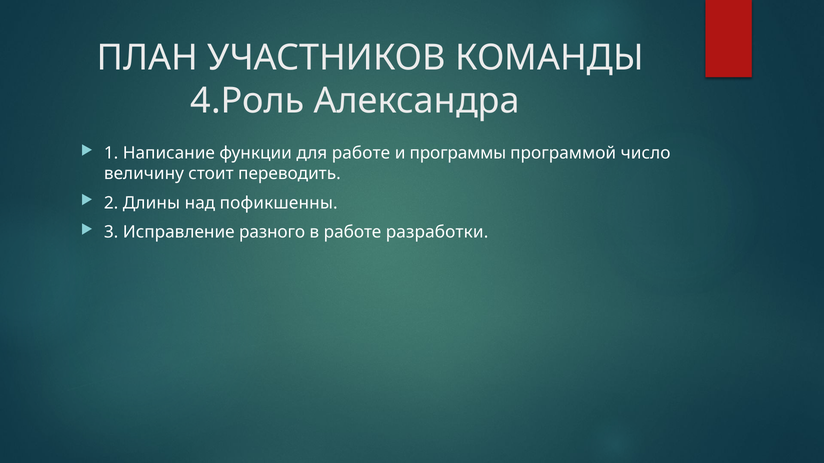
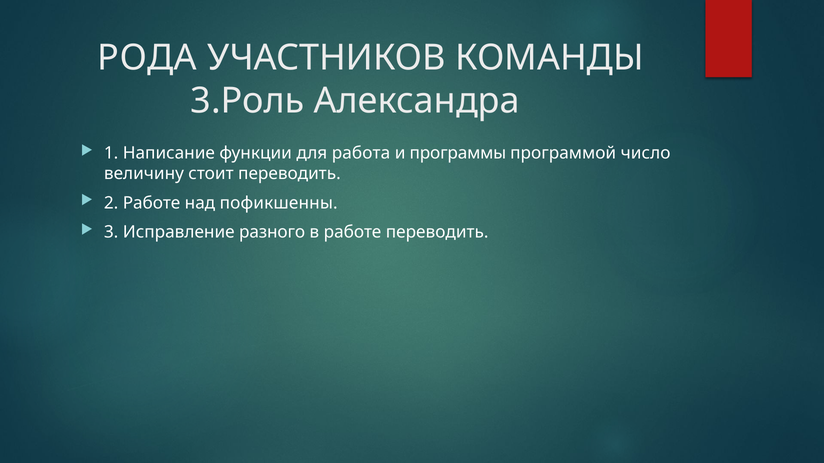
ПЛАН: ПЛАН -> РОДА (147, 58)
4.Роль: 4.Роль -> 3.Роль (247, 101)
для работе: работе -> работа (361, 153)
2 Длины: Длины -> Работе (152, 203)
работе разработки: разработки -> переводить (437, 232)
